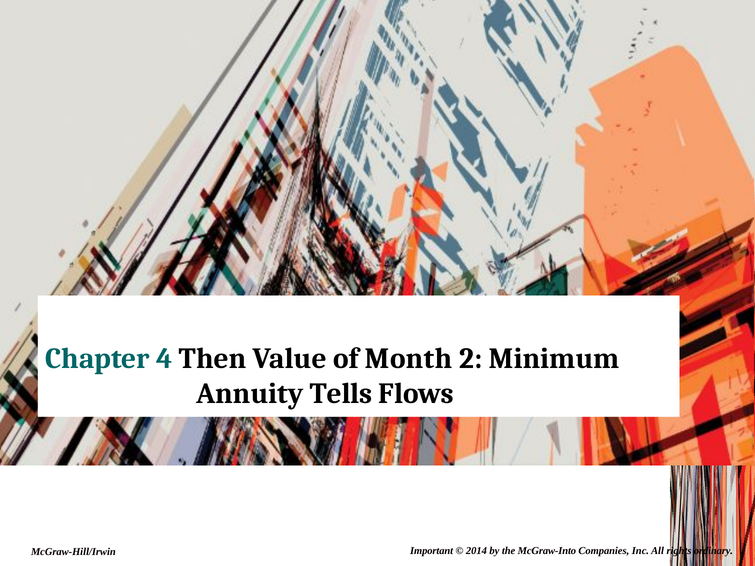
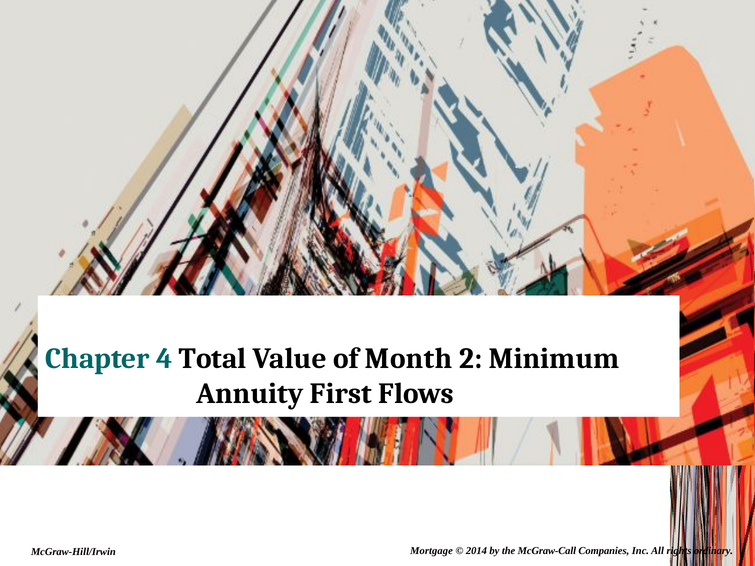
Then: Then -> Total (213, 359)
Tells: Tells -> First (341, 394)
Important: Important -> Mortgage (431, 551)
McGraw-Into: McGraw-Into -> McGraw-Call (547, 551)
